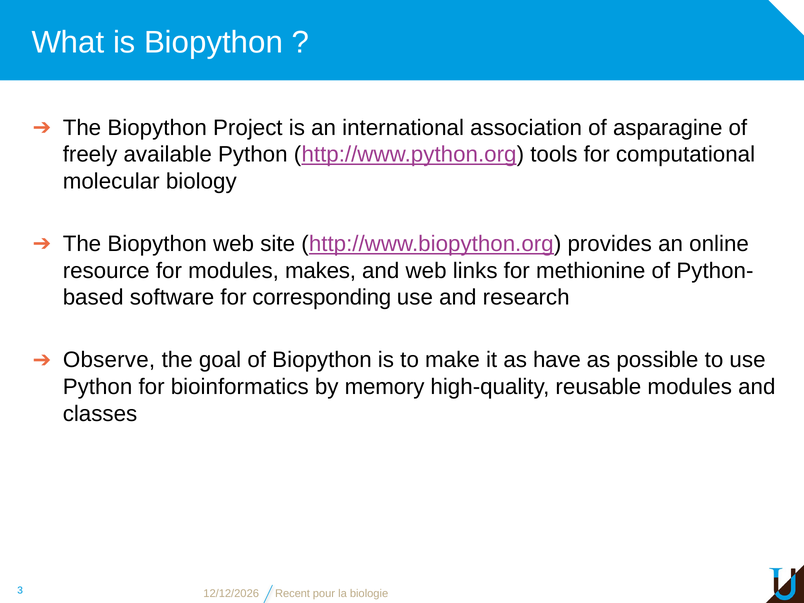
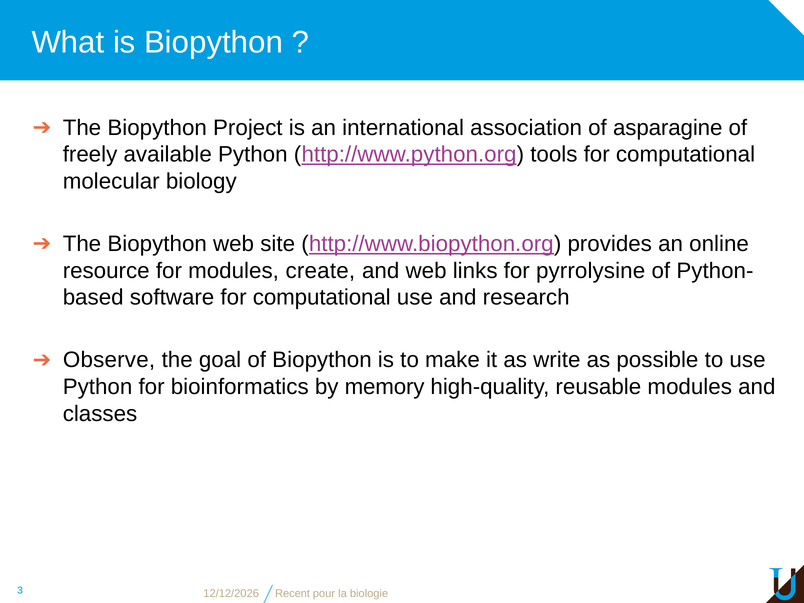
makes: makes -> create (320, 271)
methionine: methionine -> pyrrolysine (591, 271)
software for corresponding: corresponding -> computational (322, 297)
have: have -> write (557, 360)
